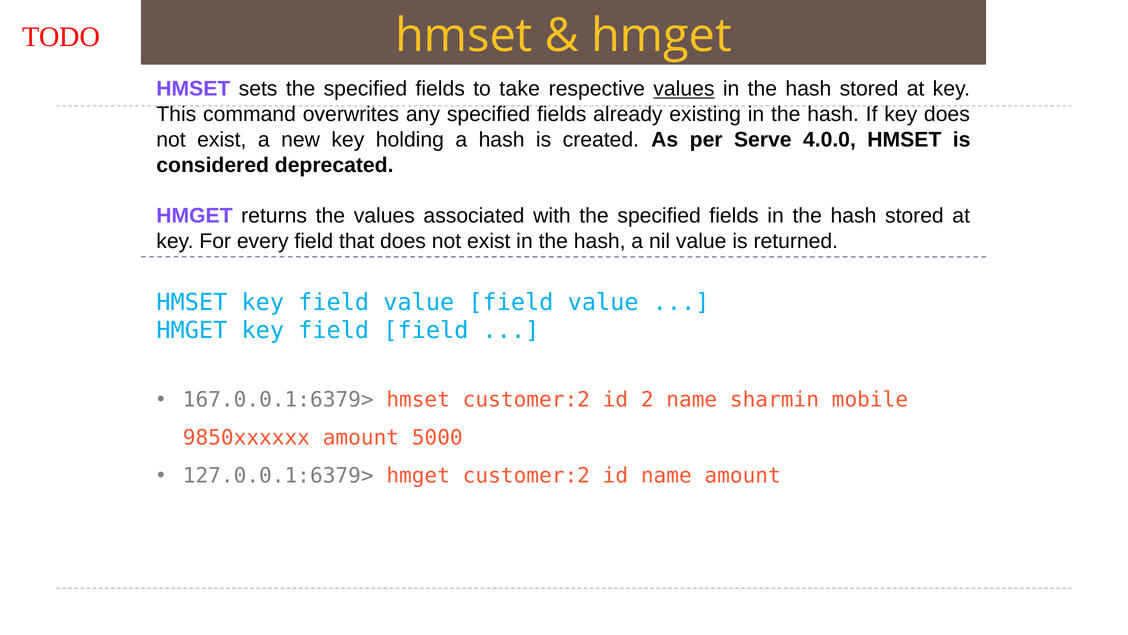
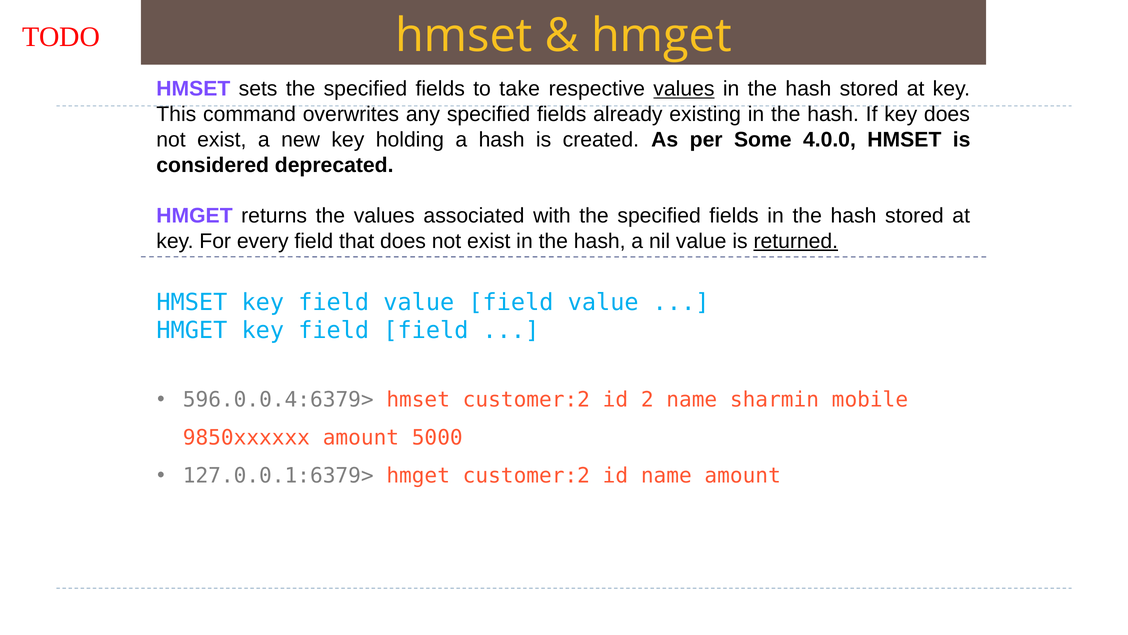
Serve: Serve -> Some (763, 140)
returned underline: none -> present (796, 241)
167.0.0.1:6379>: 167.0.0.1:6379> -> 596.0.0.4:6379> (278, 399)
